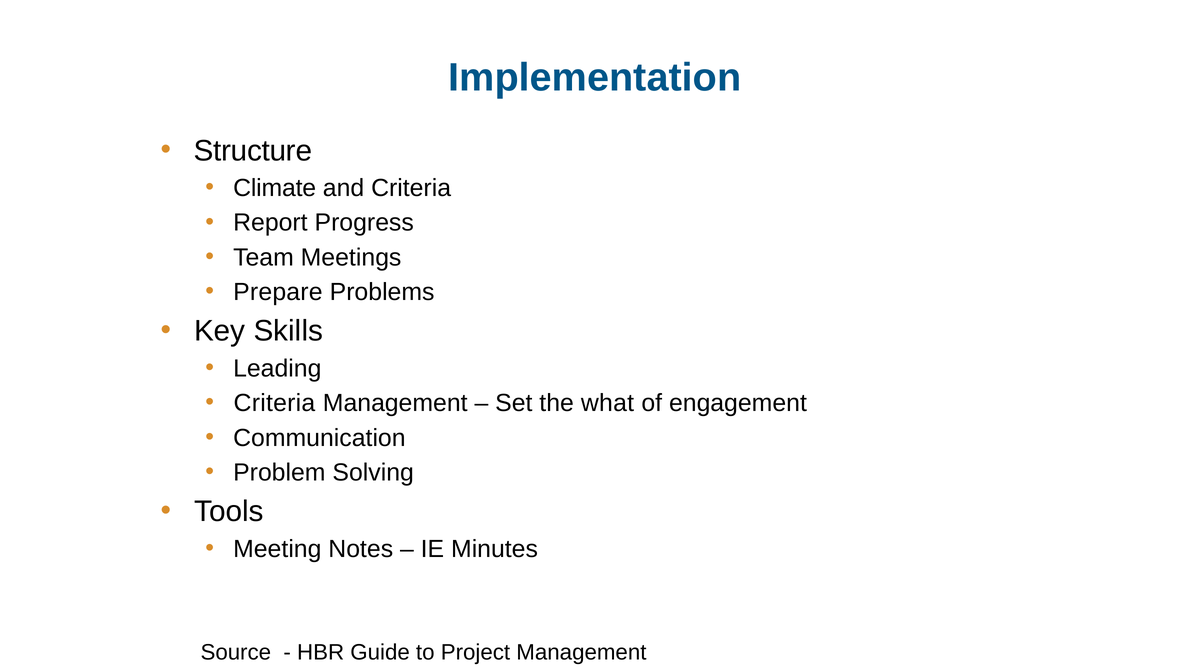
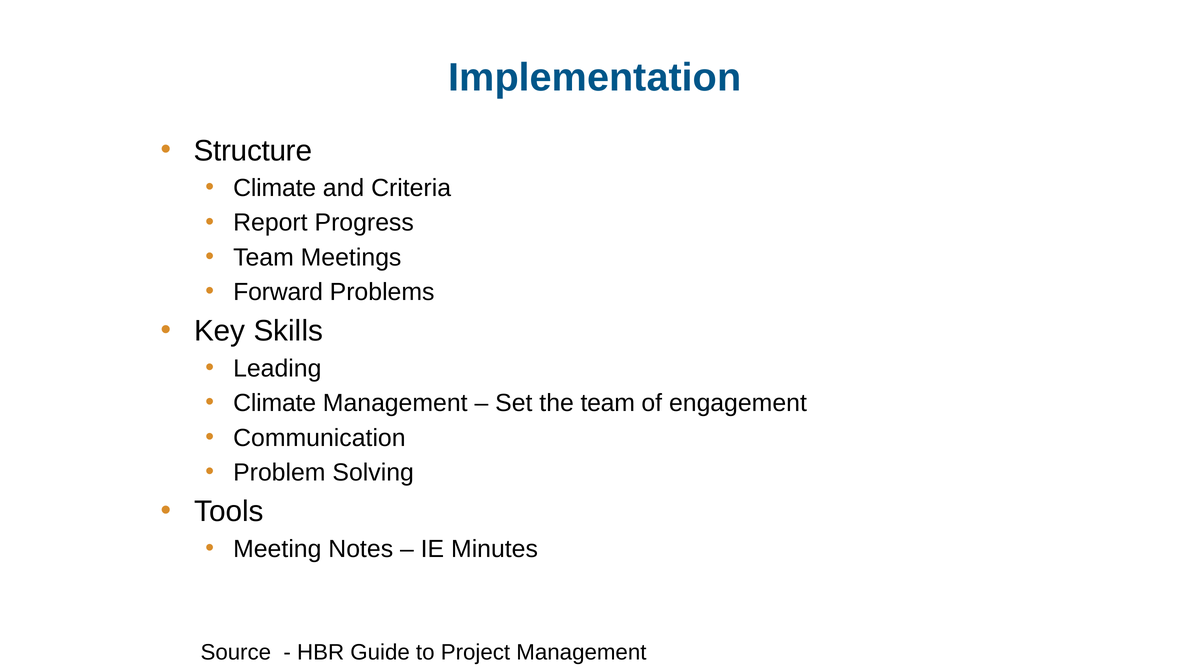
Prepare: Prepare -> Forward (278, 292)
Criteria: Criteria -> Climate (275, 403)
the what: what -> team (608, 403)
